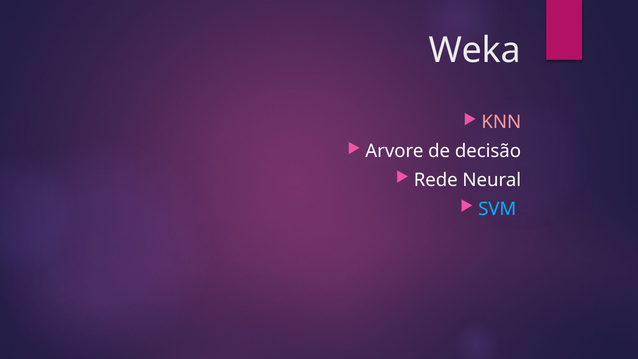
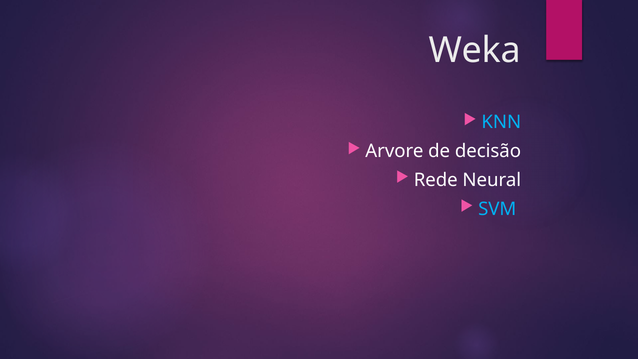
KNN colour: pink -> light blue (501, 122)
